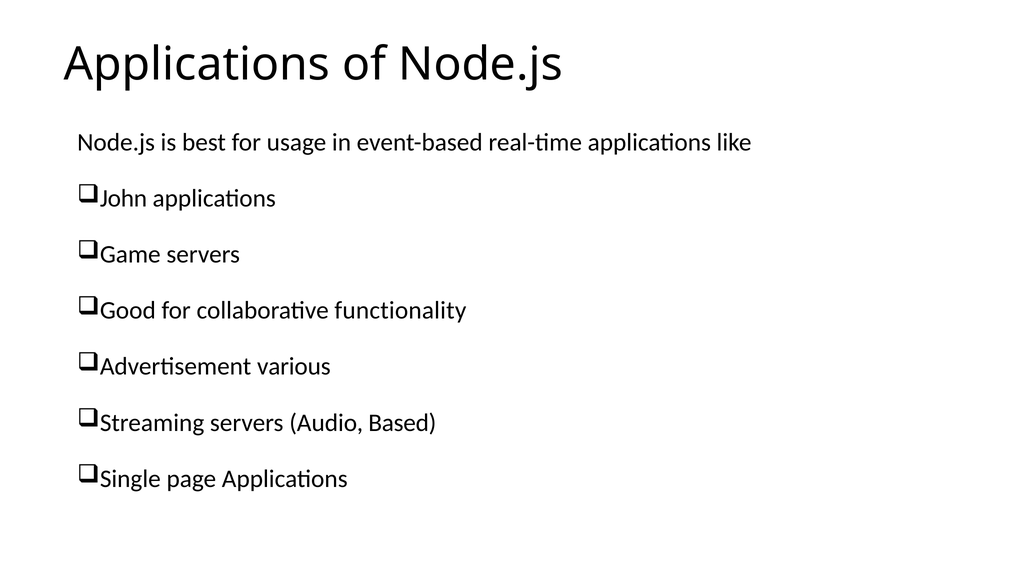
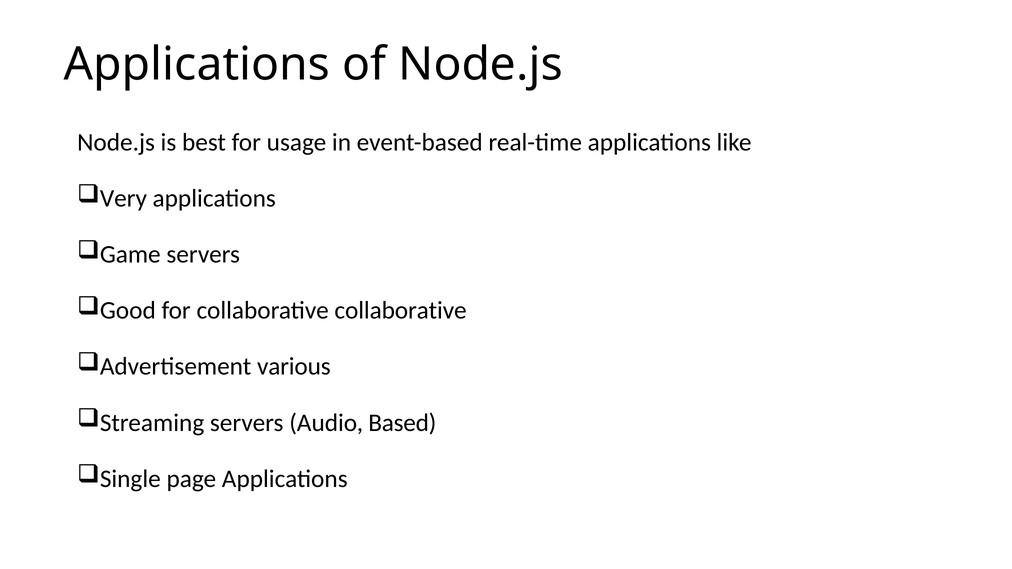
John: John -> Very (123, 199)
collaborative functionality: functionality -> collaborative (401, 311)
